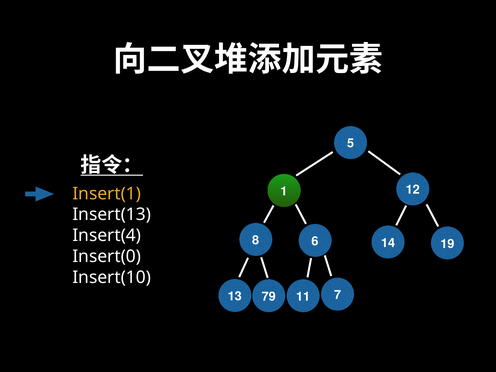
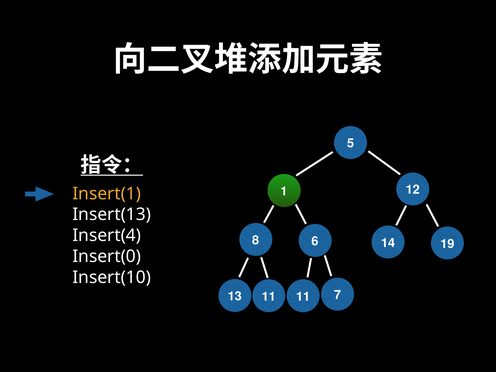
13 79: 79 -> 11 (269, 297)
